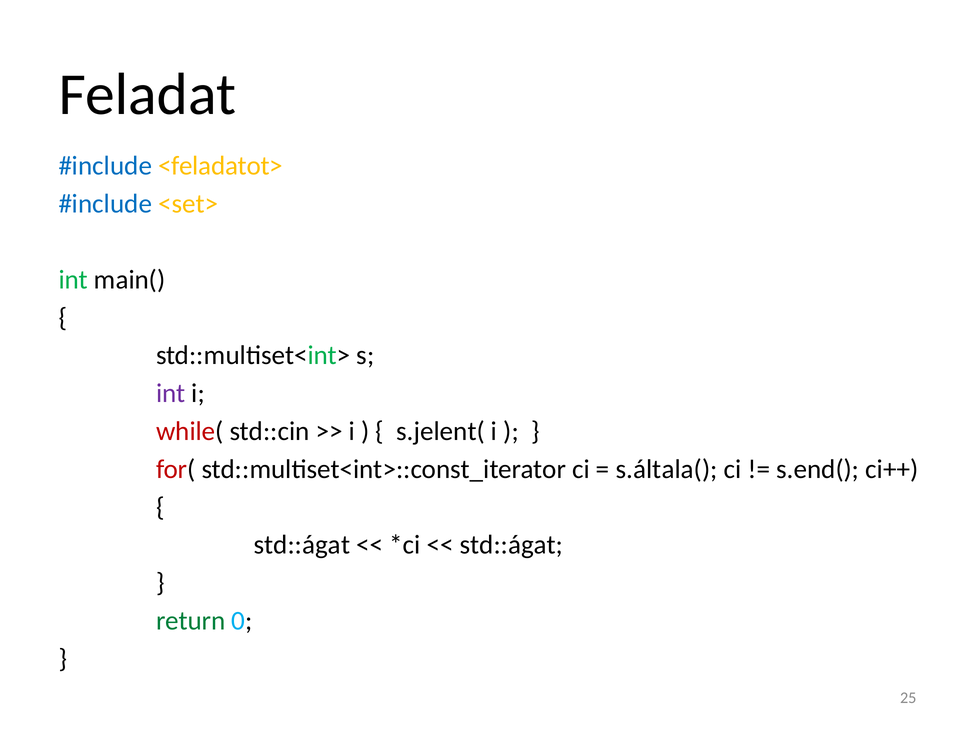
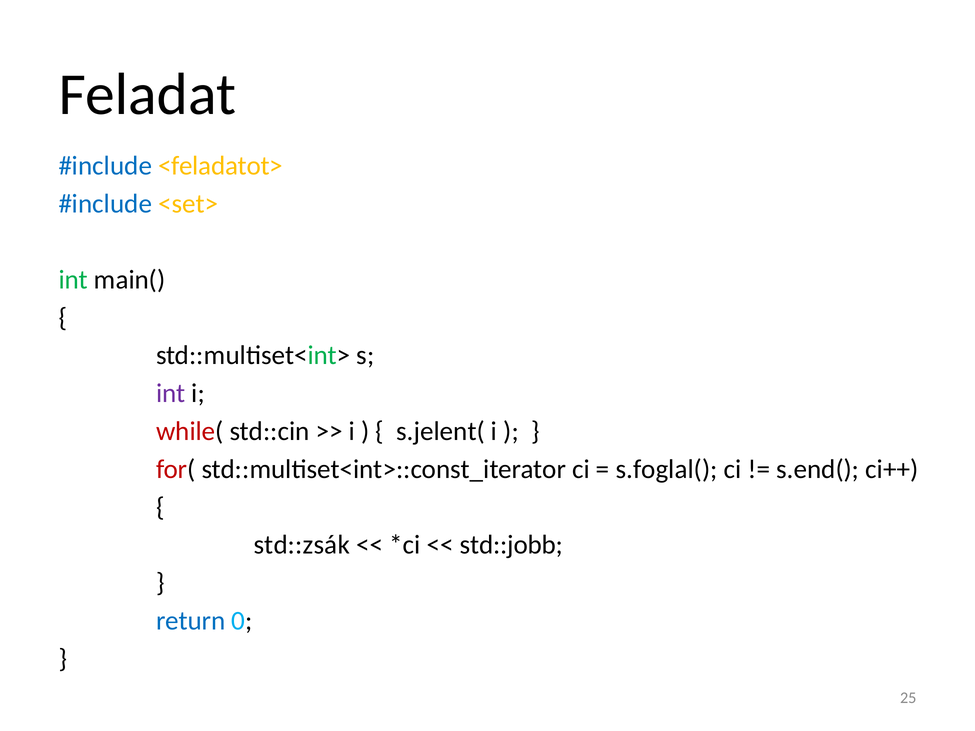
s.általa(: s.általa( -> s.foglal( (667, 469)
std::ágat: std::ágat -> std::zsák (302, 545)
std::ágat: std::ágat -> std::jobb (512, 545)
return colour: green -> blue (191, 621)
